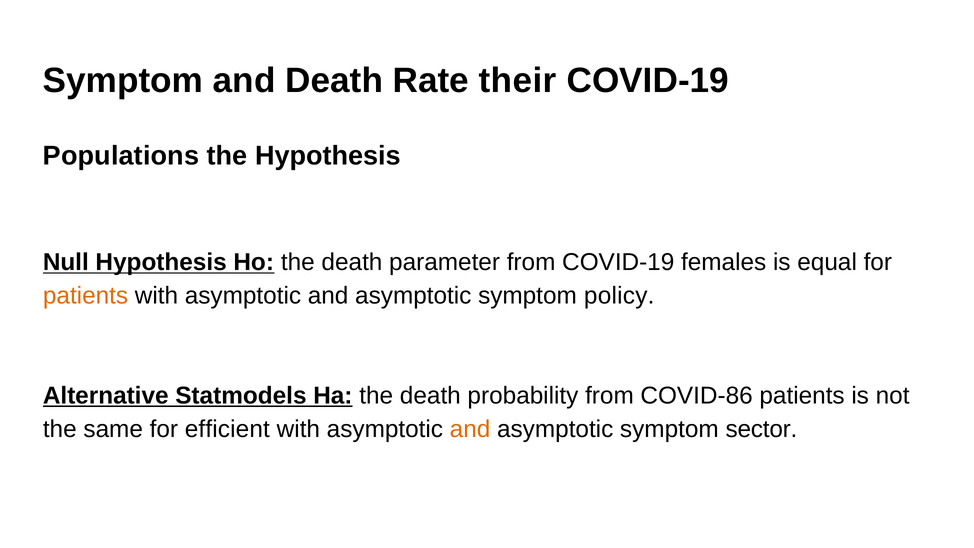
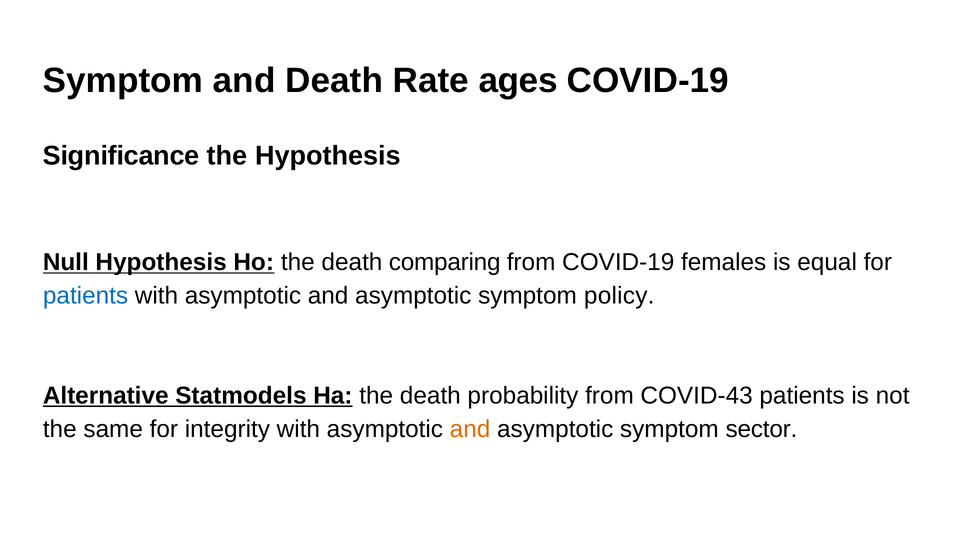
their: their -> ages (518, 81)
Populations: Populations -> Significance (121, 156)
parameter: parameter -> comparing (445, 262)
patients colour: orange -> blue (86, 296)
COVID-86: COVID-86 -> COVID-43 (697, 395)
efficient: efficient -> integrity (227, 429)
